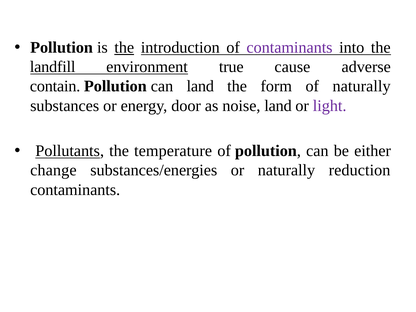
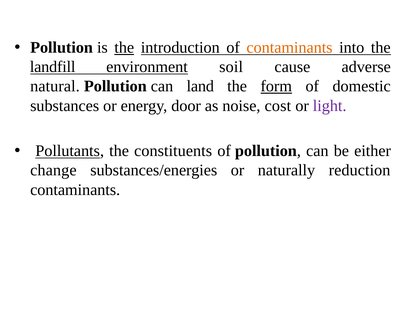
contaminants colour: purple -> orange (290, 48)
true: true -> soil (231, 67)
contain: contain -> natural (55, 86)
form underline: none -> present (276, 86)
of naturally: naturally -> domestic (362, 86)
noise land: land -> cost (278, 106)
temperature: temperature -> constituents (173, 151)
